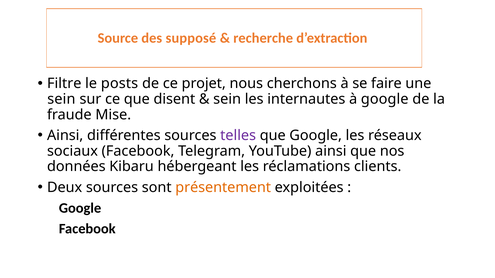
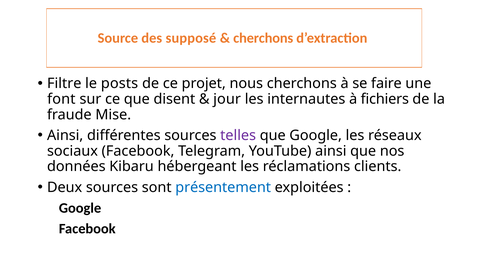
recherche: recherche -> cherchons (263, 38)
sein: sein -> font (61, 99)
sein: sein -> jour (227, 99)
à google: google -> fichiers (385, 99)
présentement colour: orange -> blue (223, 188)
